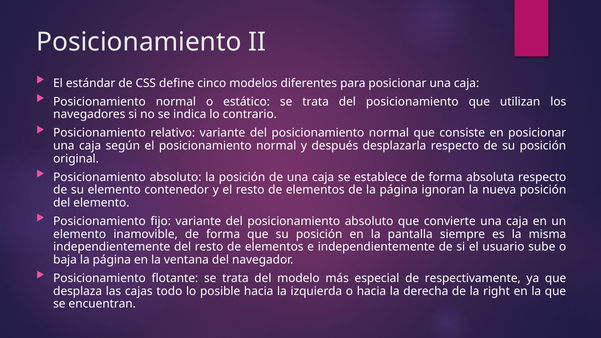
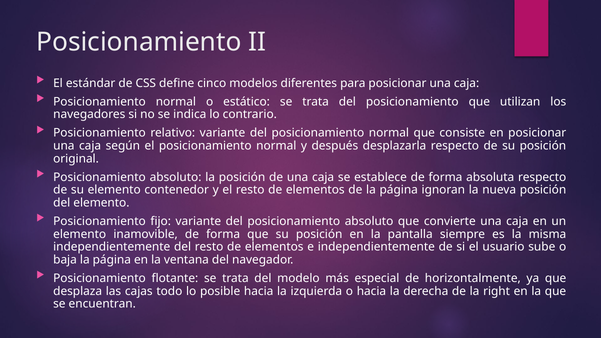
respectivamente: respectivamente -> horizontalmente (473, 278)
